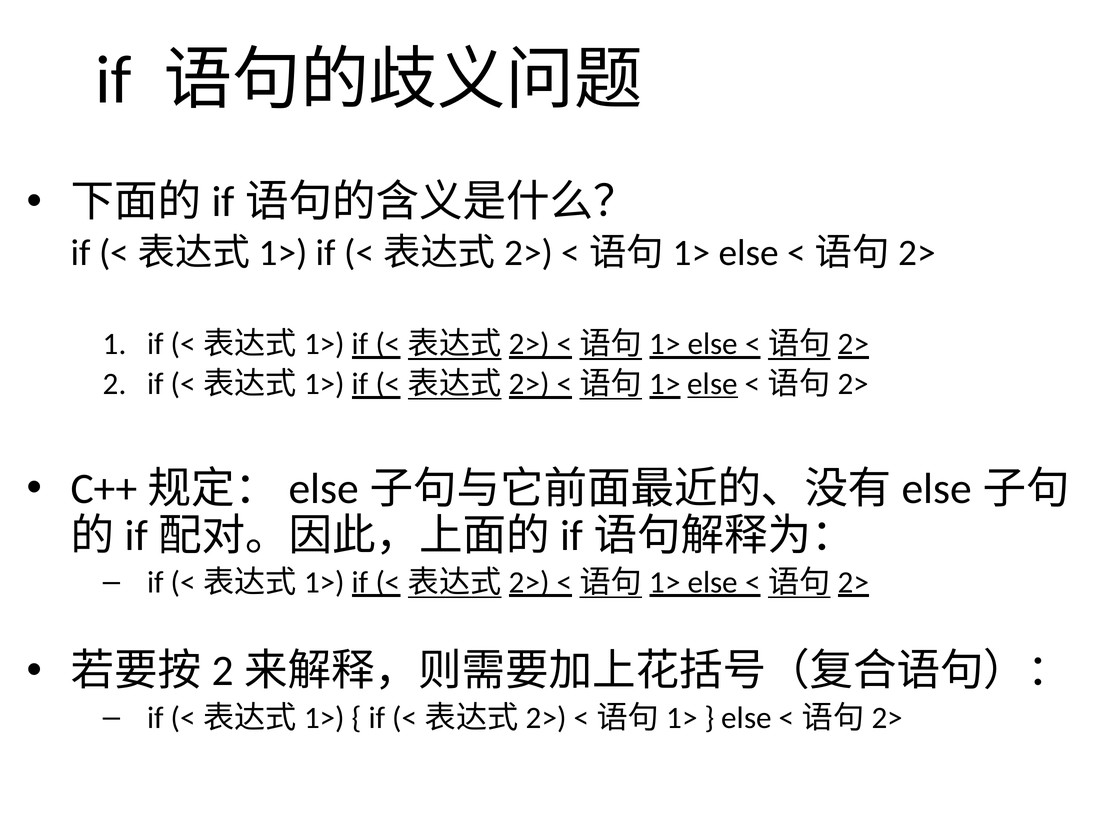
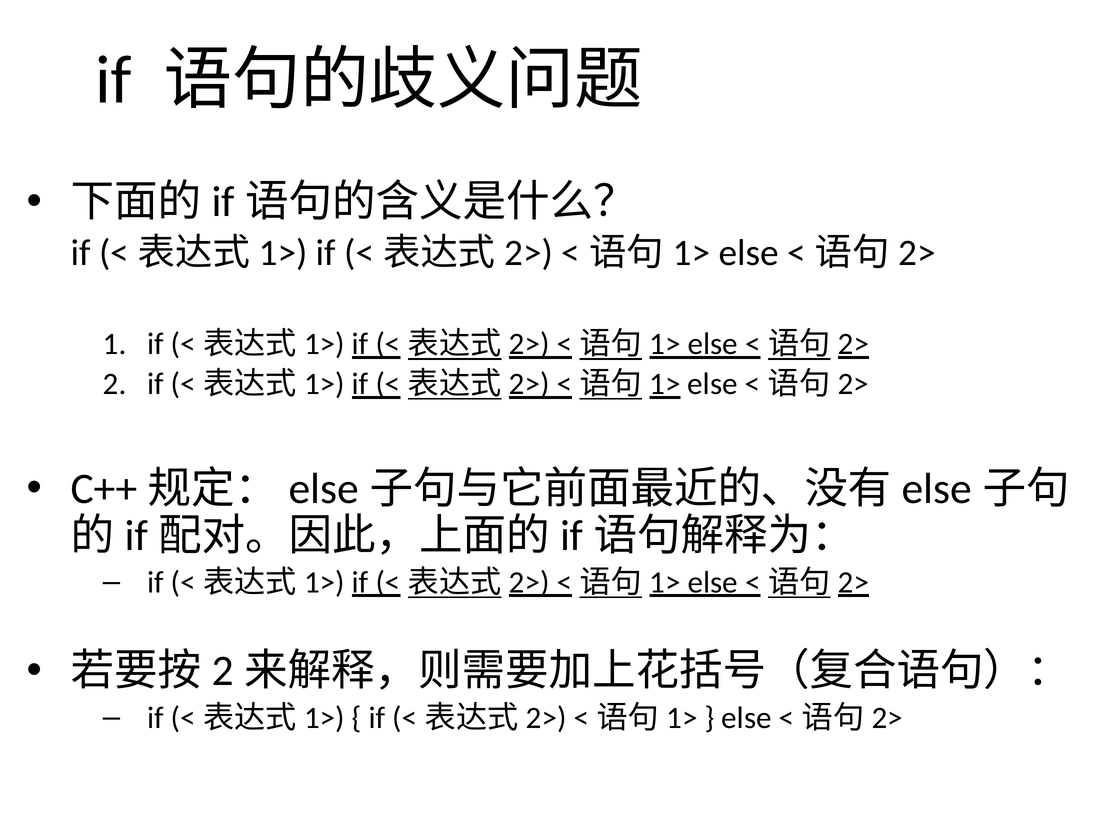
else underline: present -> none (713, 384)
